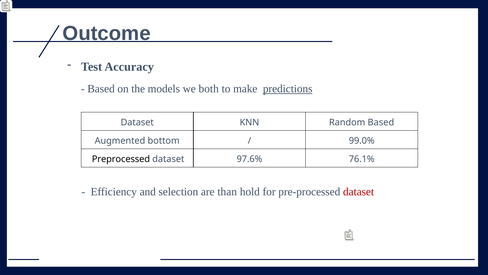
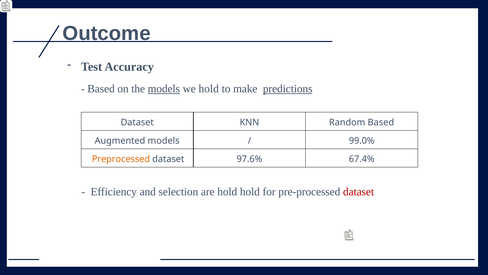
models underline: none -> present (164, 89)
we both: both -> hold (209, 89)
Augmented bottom: bottom -> models (164, 141)
Preprocessed colour: black -> orange (121, 159)
76.1%: 76.1% -> 67.4% (362, 159)
are than: than -> hold (227, 192)
